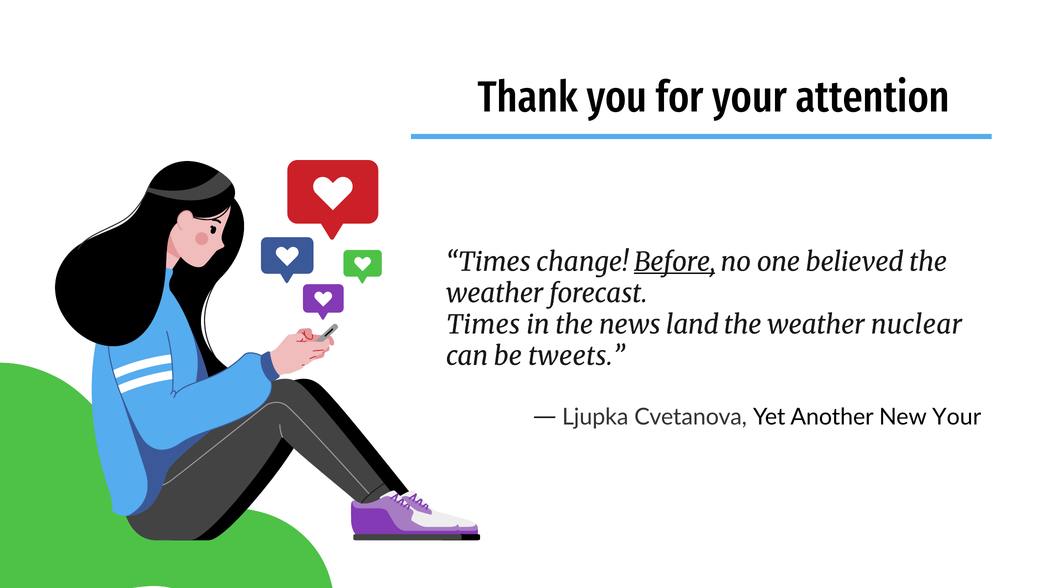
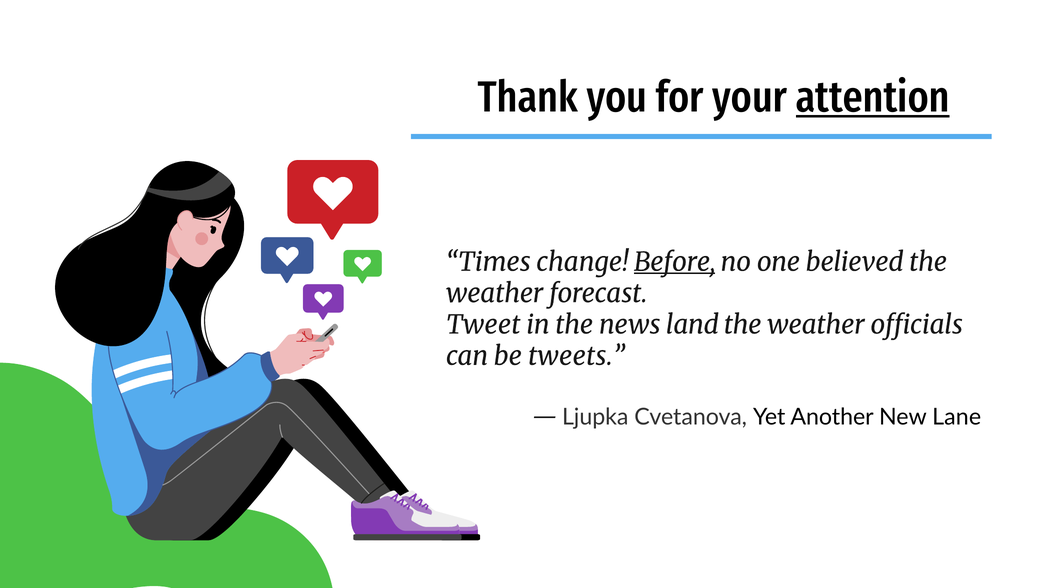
attention underline: none -> present (873, 97)
Times: Times -> Tweet (483, 325)
nuclear: nuclear -> officials (917, 325)
New Your: Your -> Lane (957, 417)
